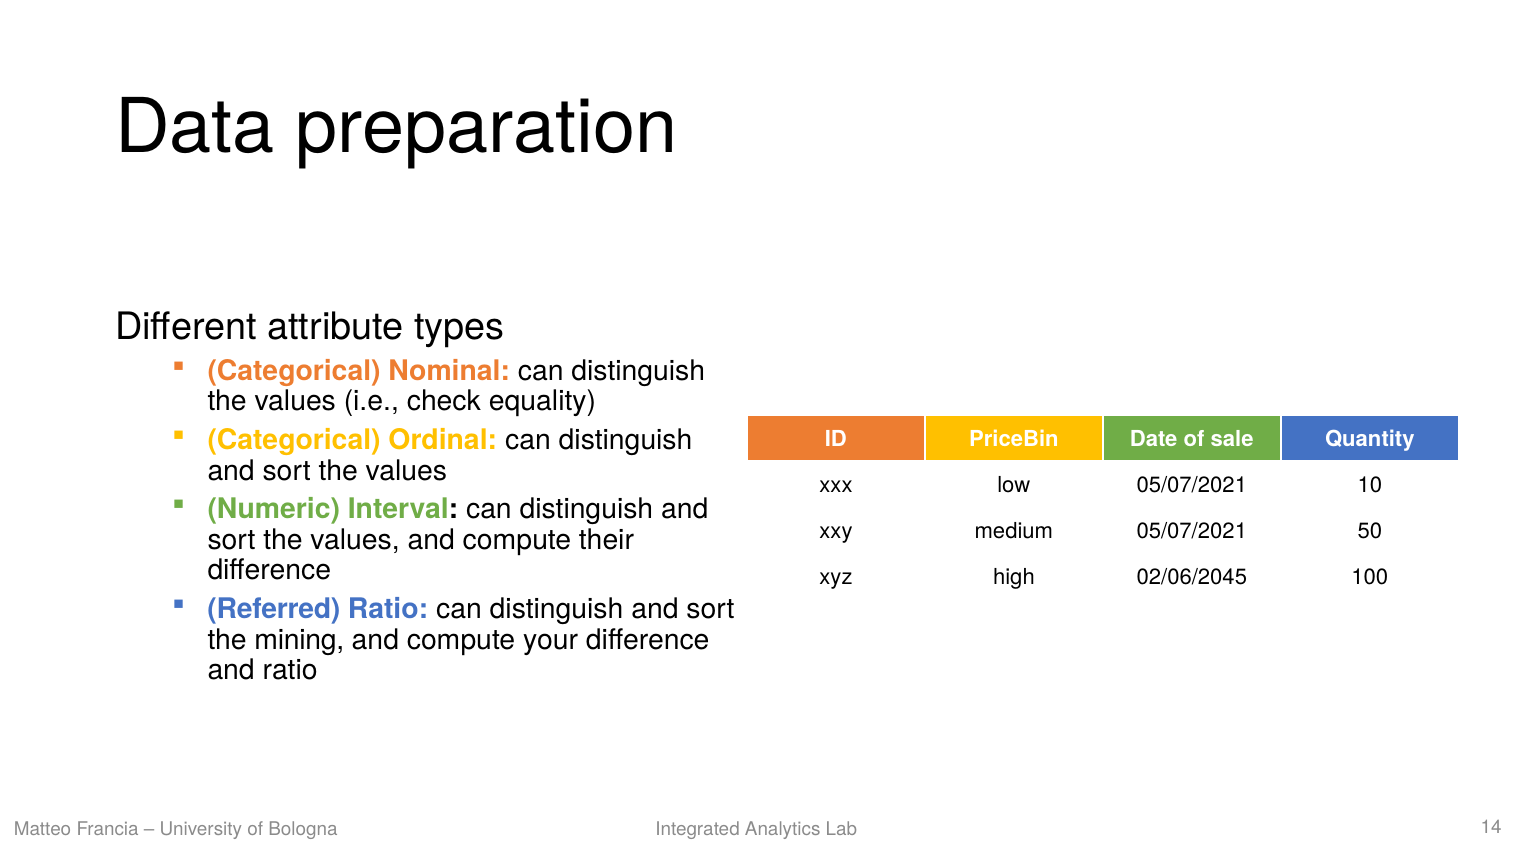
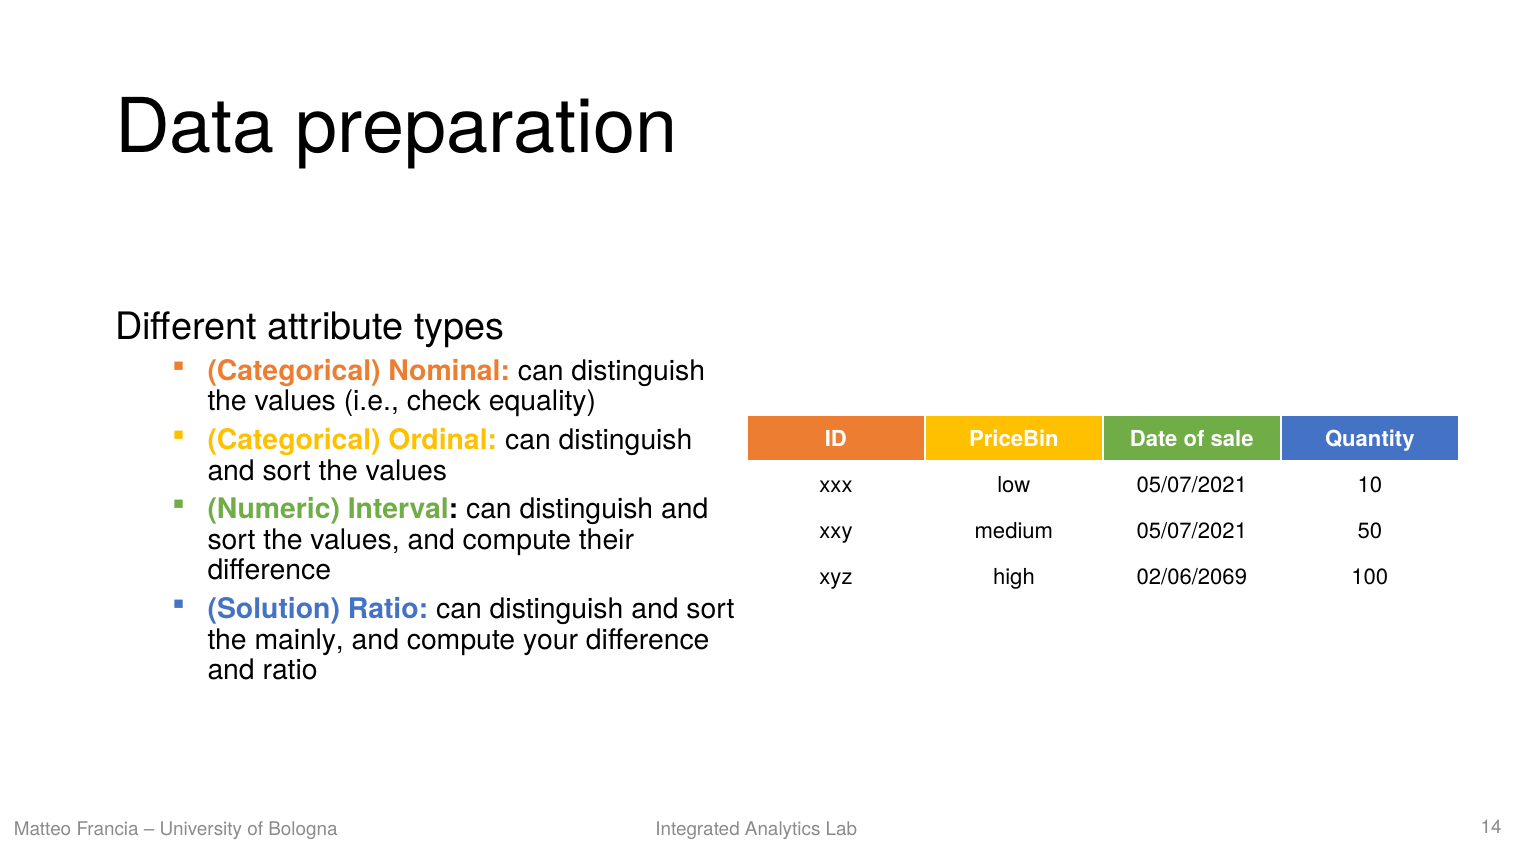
02/06/2045: 02/06/2045 -> 02/06/2069 (1192, 578)
Referred: Referred -> Solution (274, 609)
mining: mining -> mainly (299, 640)
